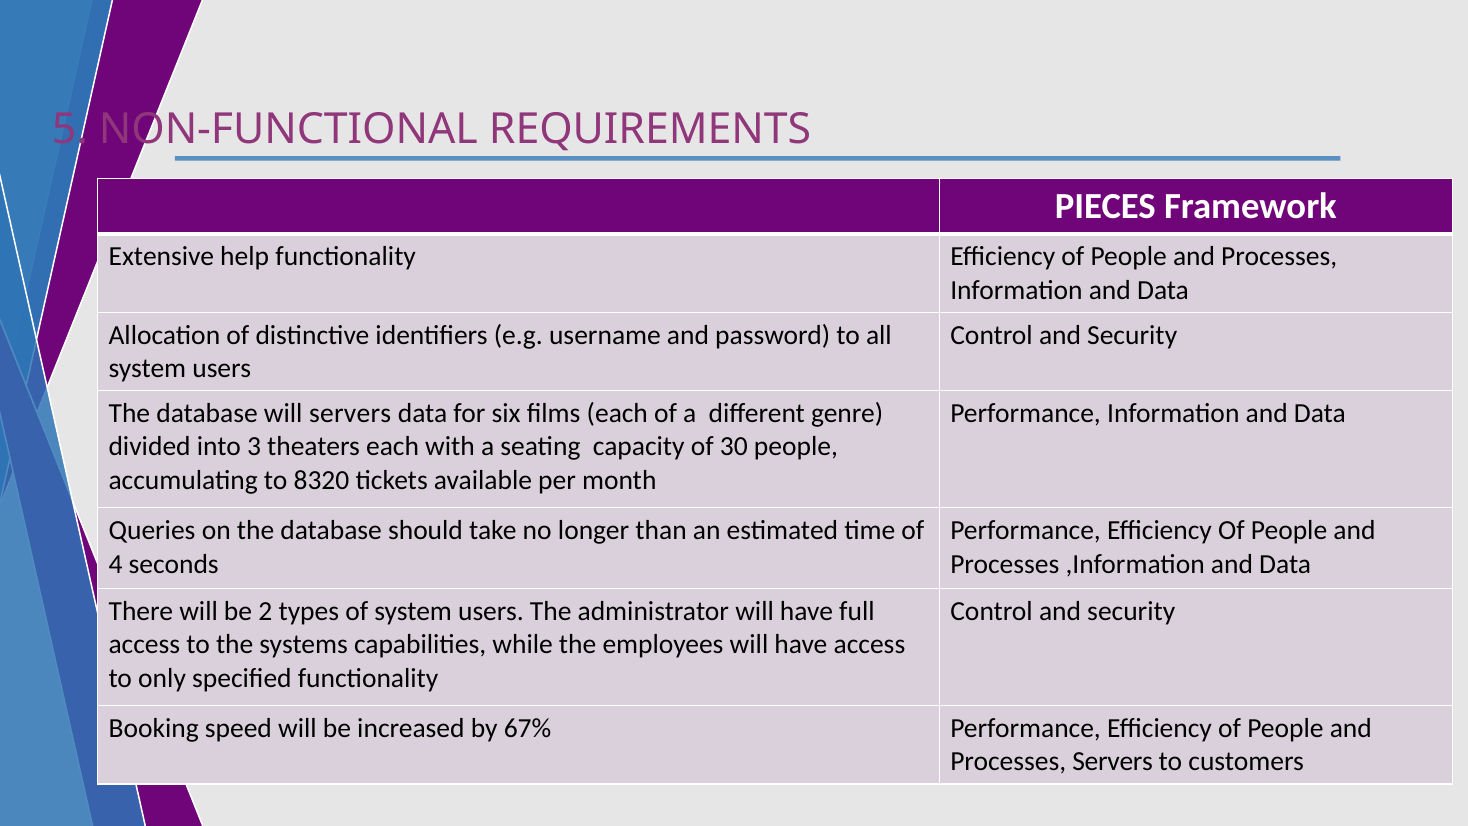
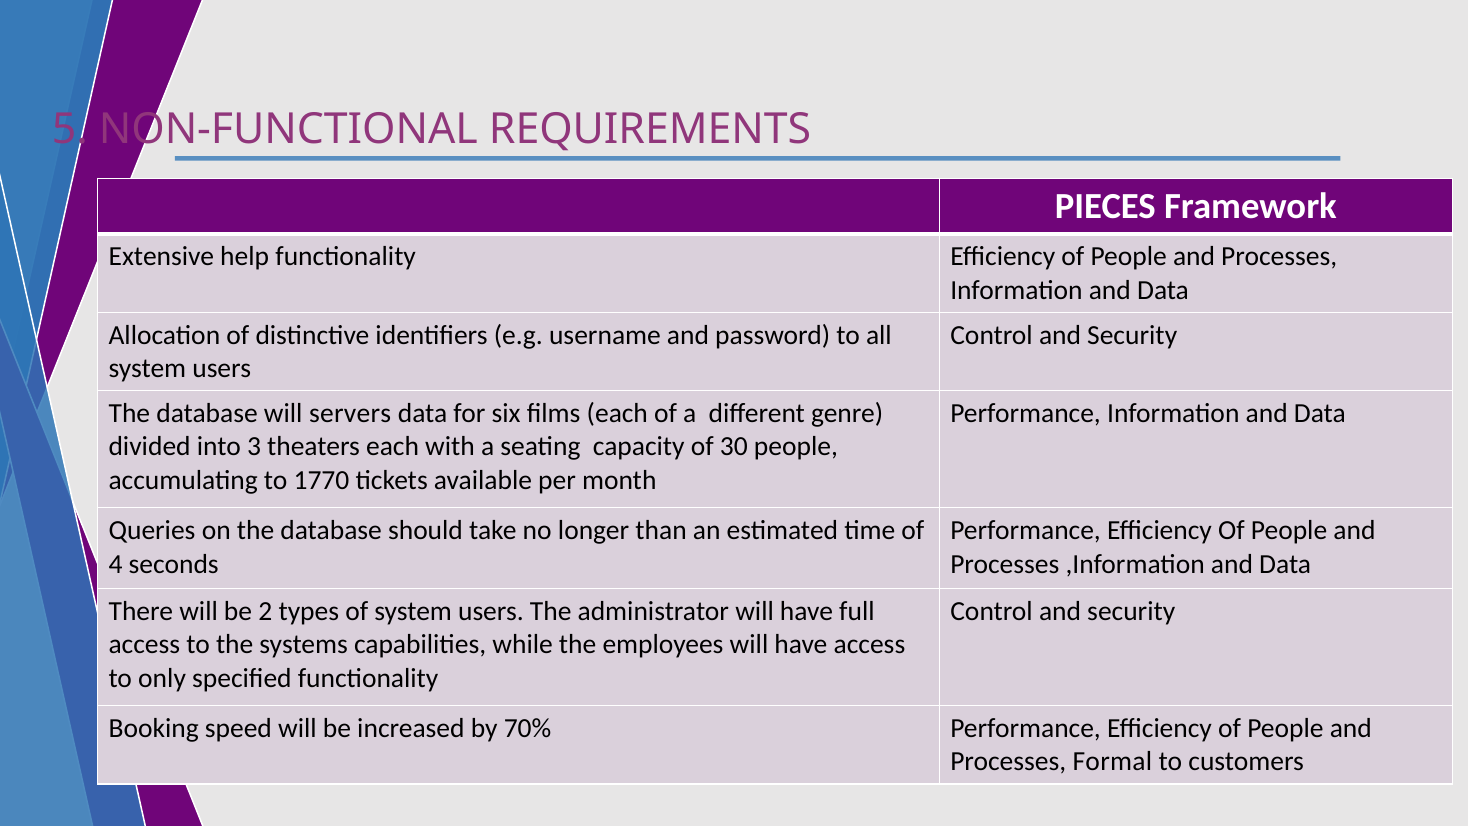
8320: 8320 -> 1770 (321, 480)
67%: 67% -> 70% (528, 728)
Processes Servers: Servers -> Formal (1112, 762)
